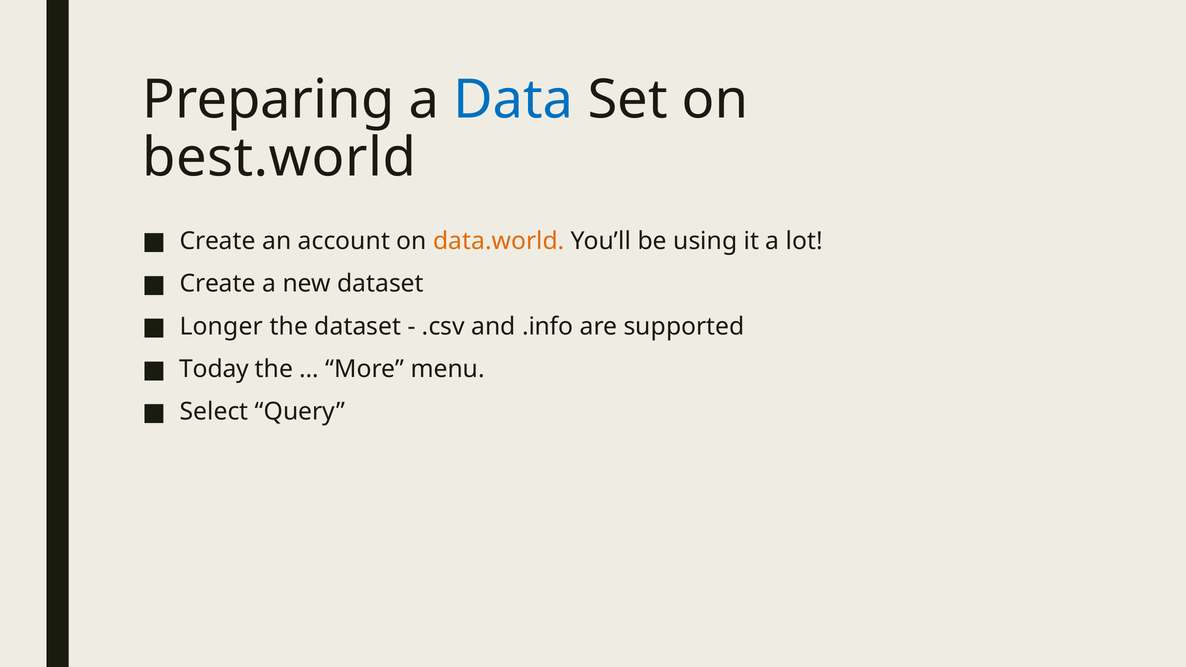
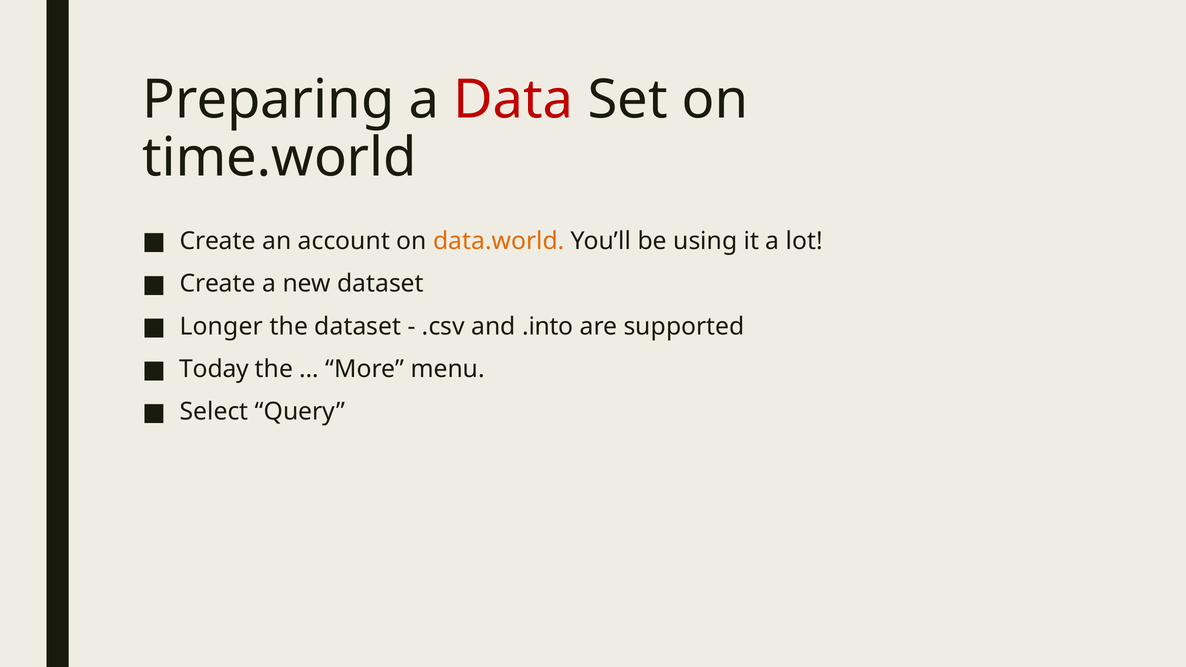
Data colour: blue -> red (513, 100)
best.world: best.world -> time.world (279, 158)
.info: .info -> .into (548, 326)
